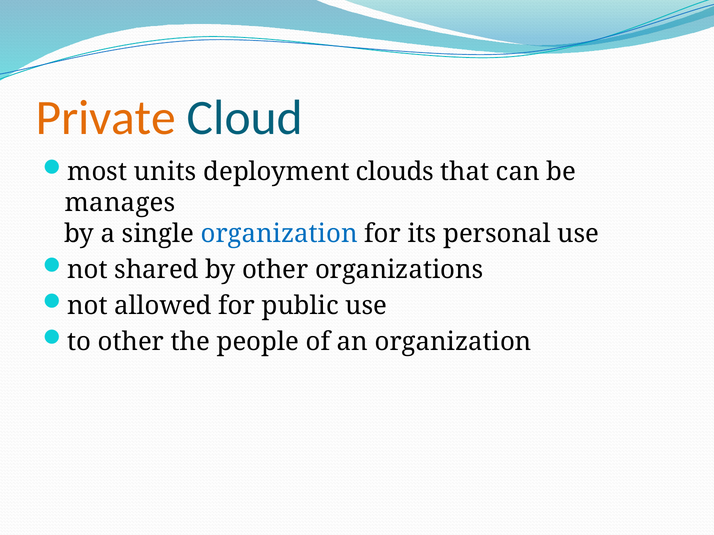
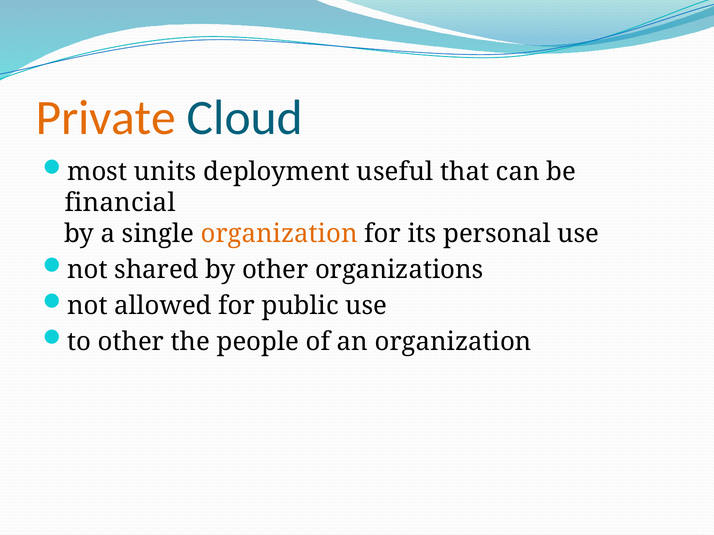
clouds: clouds -> useful (395, 172)
manages: manages -> financial (120, 203)
organization colour: blue -> orange (279, 234)
